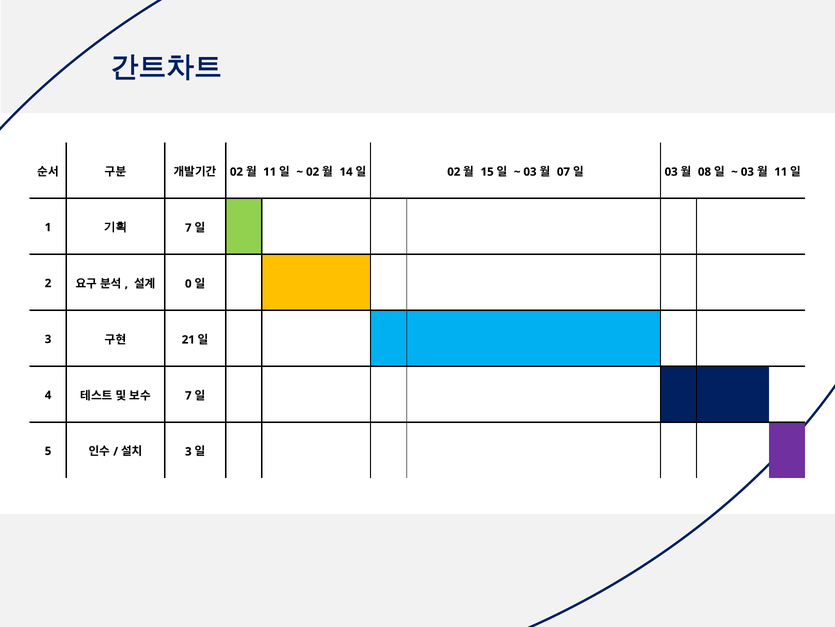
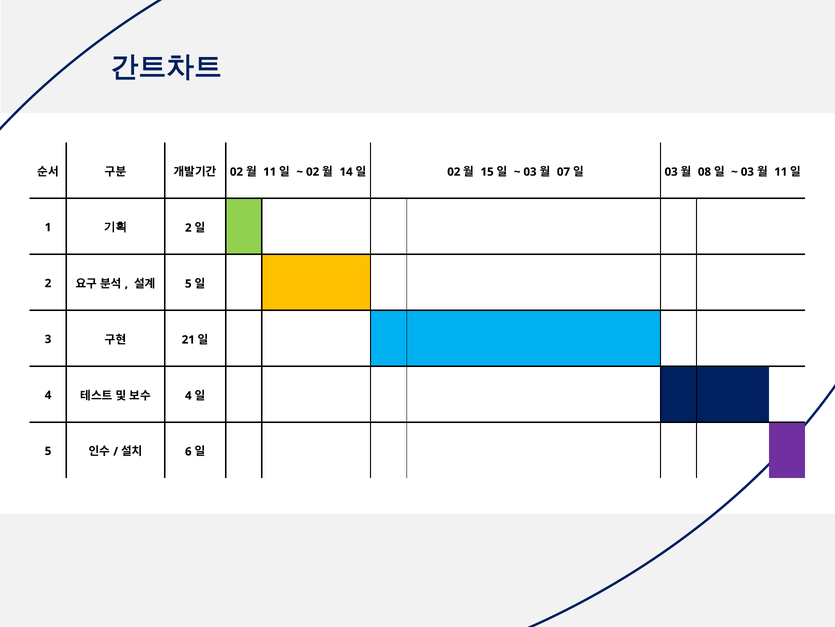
7: 7 -> 2 (188, 228)
0: 0 -> 5 (188, 283)
7: 7 -> 4 (188, 395)
3: 3 -> 6 (188, 451)
